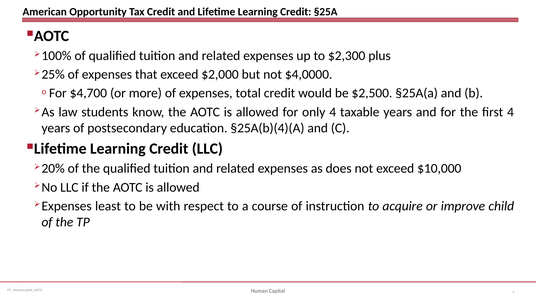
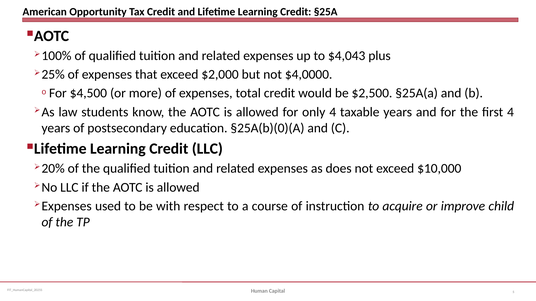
$2,300: $2,300 -> $4,043 (347, 56)
$4,700: $4,700 -> $4,500 (88, 93)
§25A(b)(4)(A: §25A(b)(4)(A -> §25A(b)(0)(A (267, 128)
least: least -> used (108, 206)
